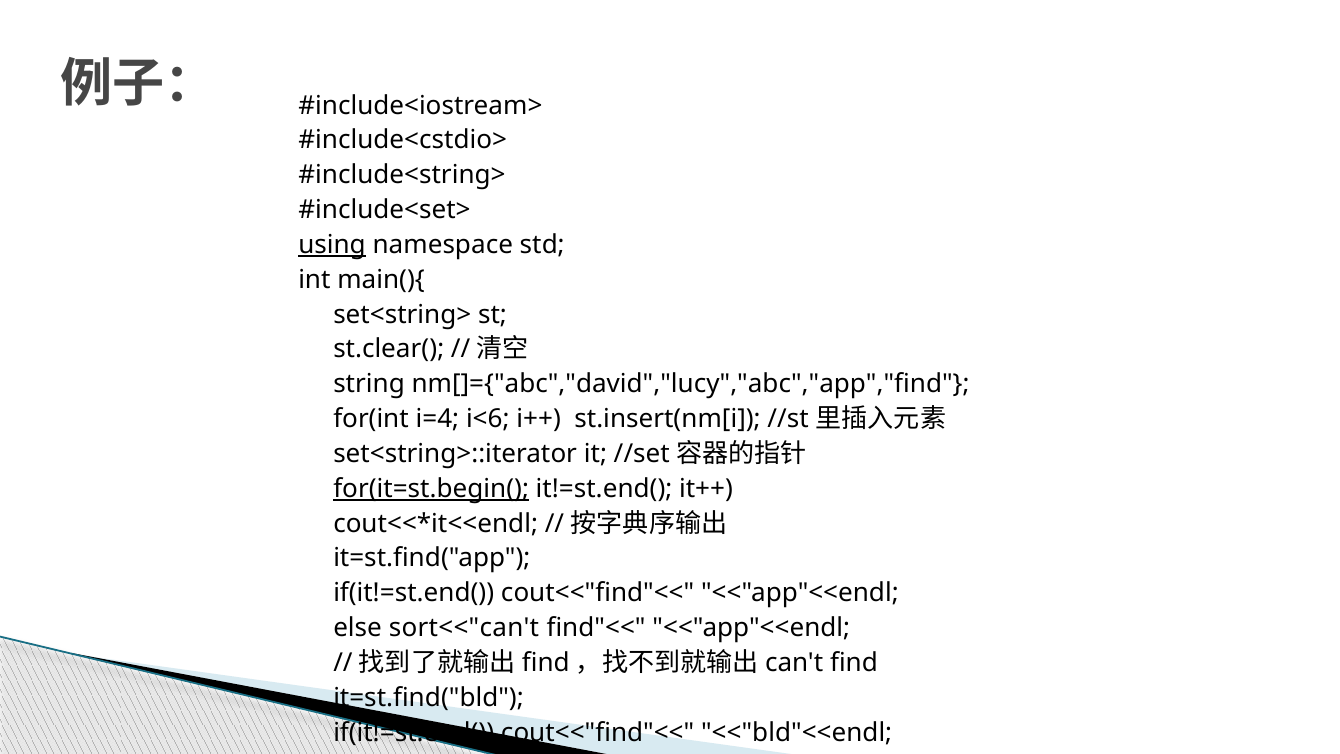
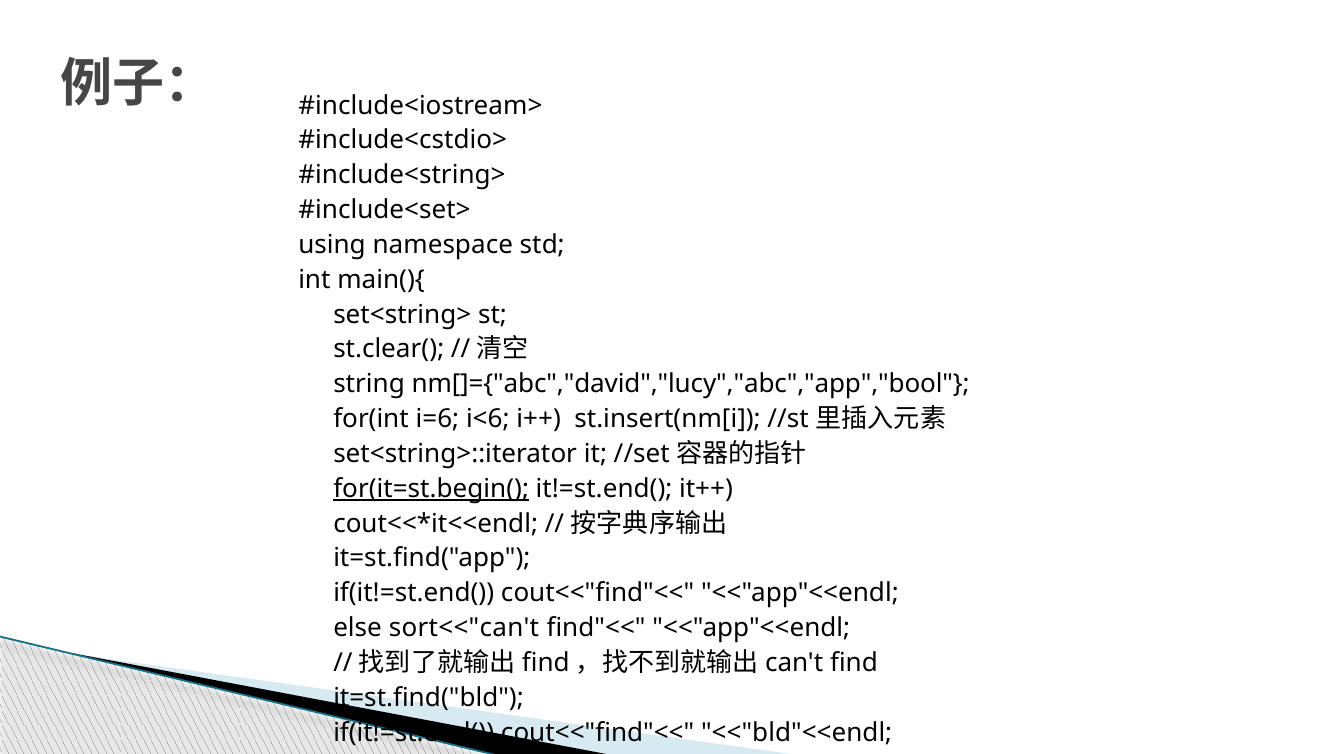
using underline: present -> none (332, 245)
nm[]={"abc","david","lucy","abc","app","find: nm[]={"abc","david","lucy","abc","app","find -> nm[]={"abc","david","lucy","abc","app","bool (691, 384)
i=4: i=4 -> i=6 (437, 419)
